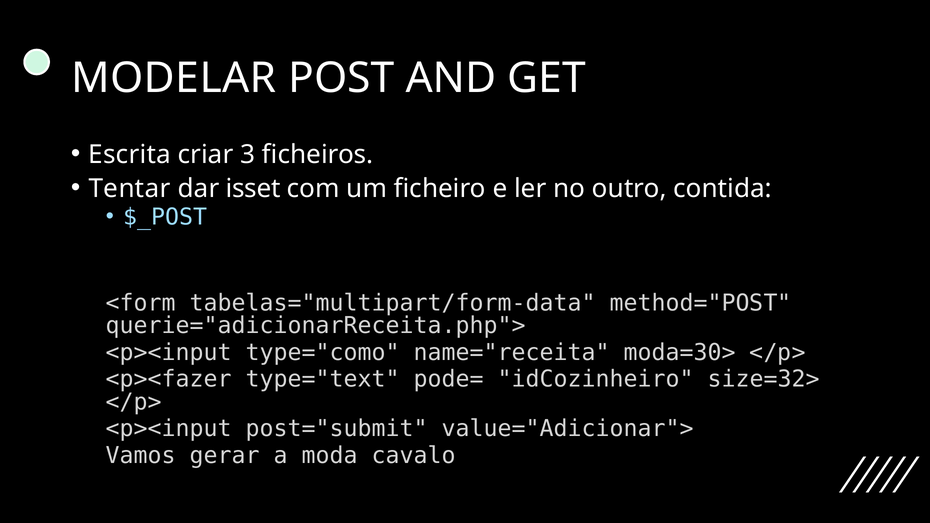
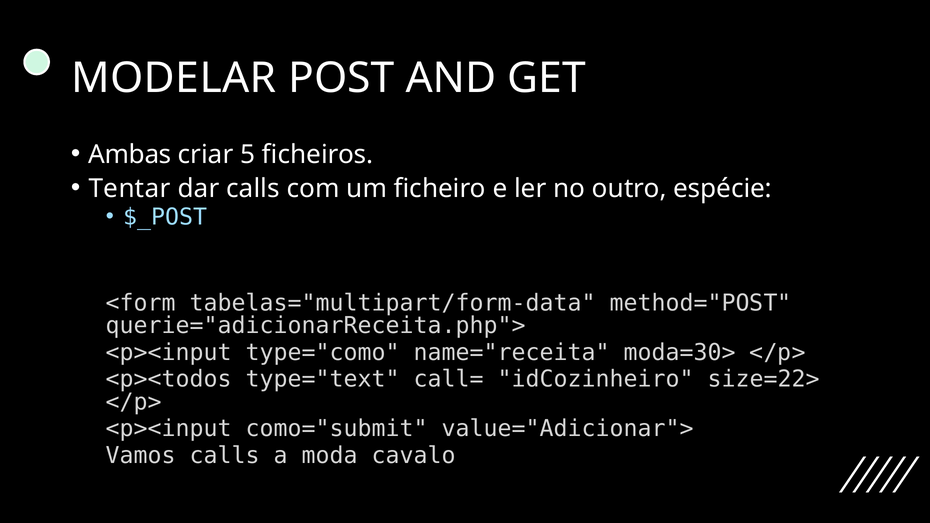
Escrita: Escrita -> Ambas (130, 154)
3: 3 -> 5 (248, 154)
dar isset: isset -> calls (253, 189)
contida: contida -> espécie (723, 189)
<p><fazer: <p><fazer -> <p><todos (169, 379)
pode=: pode= -> call= (449, 379)
size=32>: size=32> -> size=22> (764, 379)
post="submit: post="submit -> como="submit (337, 429)
Vamos gerar: gerar -> calls (225, 456)
